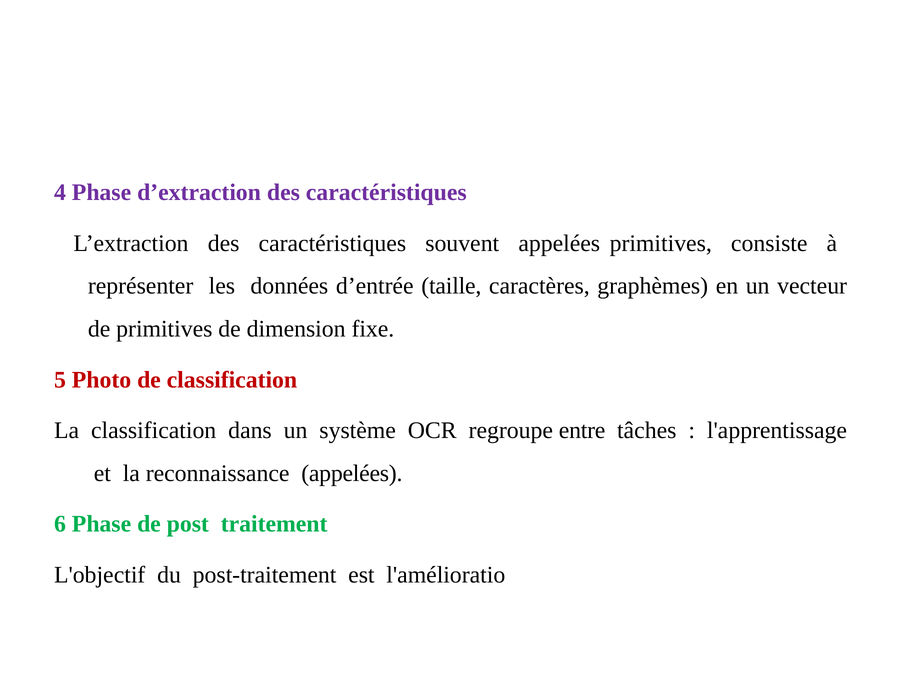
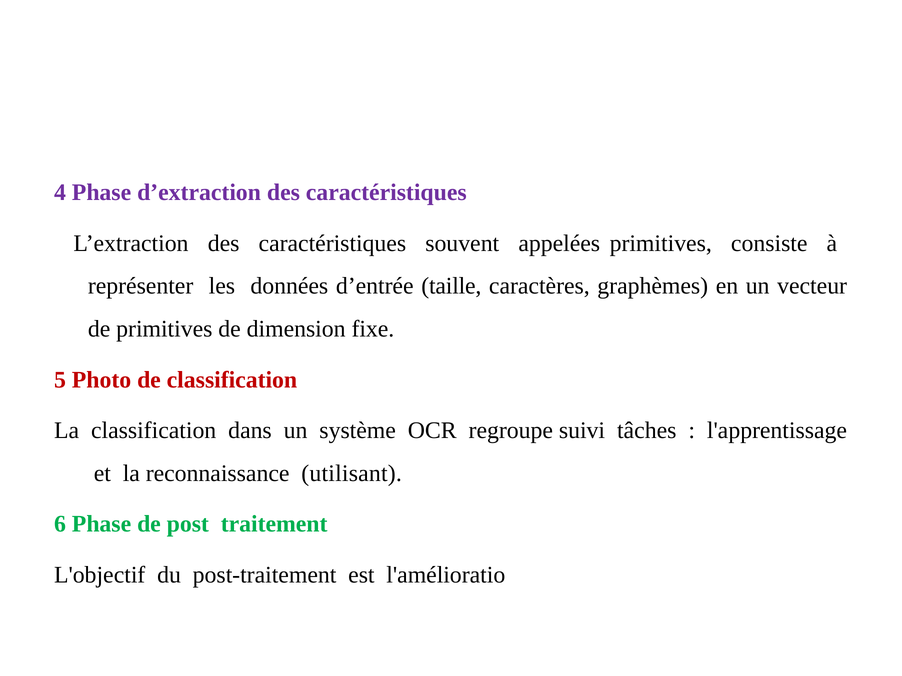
entre: entre -> suivi (582, 431)
reconnaissance appelées: appelées -> utilisant (352, 474)
